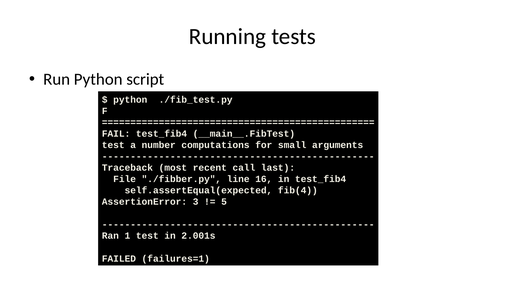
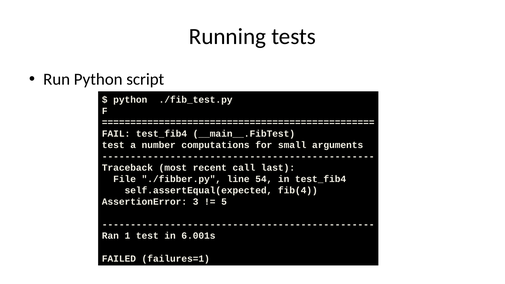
16: 16 -> 54 (264, 179)
2.001s: 2.001s -> 6.001s (198, 236)
